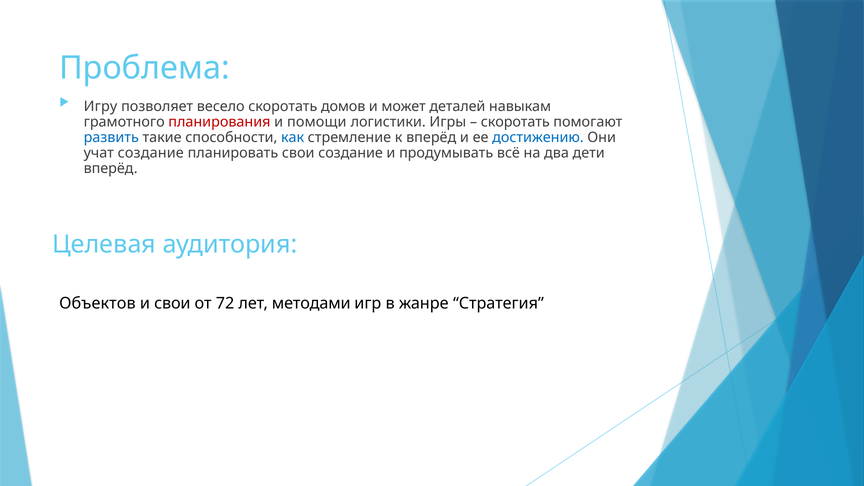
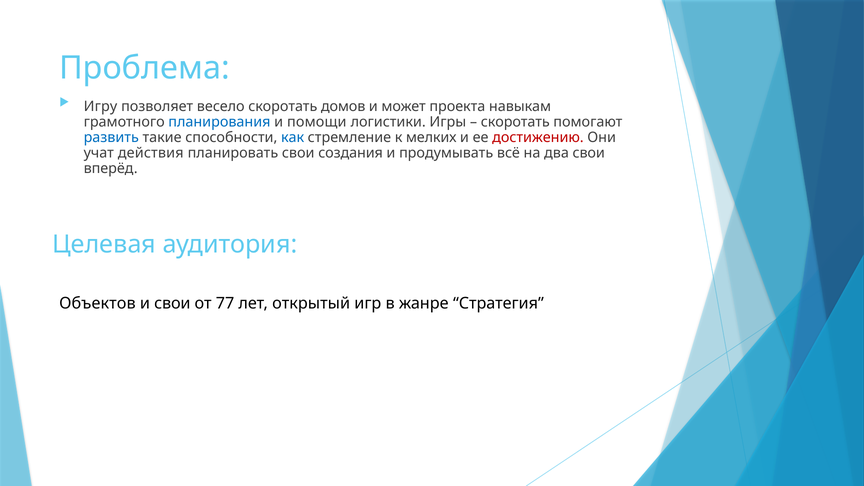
деталей: деталей -> проекта (457, 106)
планирования colour: red -> blue (219, 122)
к вперёд: вперёд -> мелких (431, 137)
достижению colour: blue -> red (538, 137)
учат создание: создание -> действия (151, 153)
свои создание: создание -> создания (351, 153)
два дети: дети -> свои (589, 153)
72: 72 -> 77 (225, 303)
методами: методами -> открытый (311, 303)
